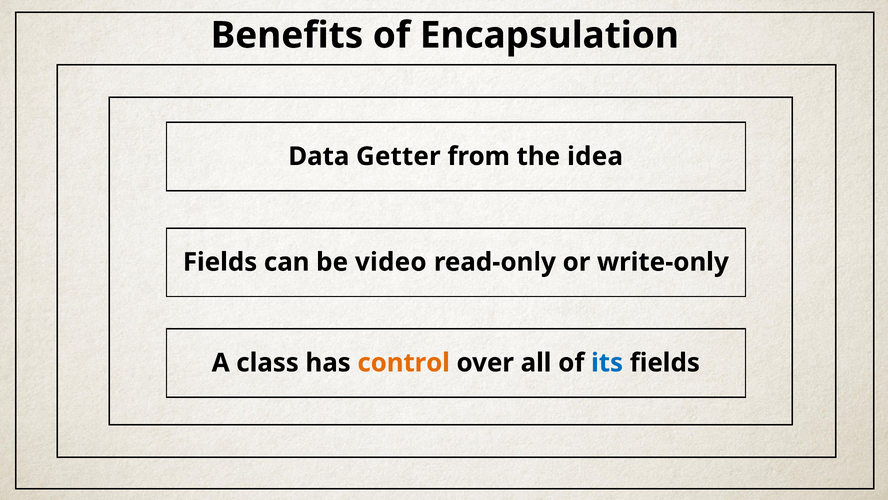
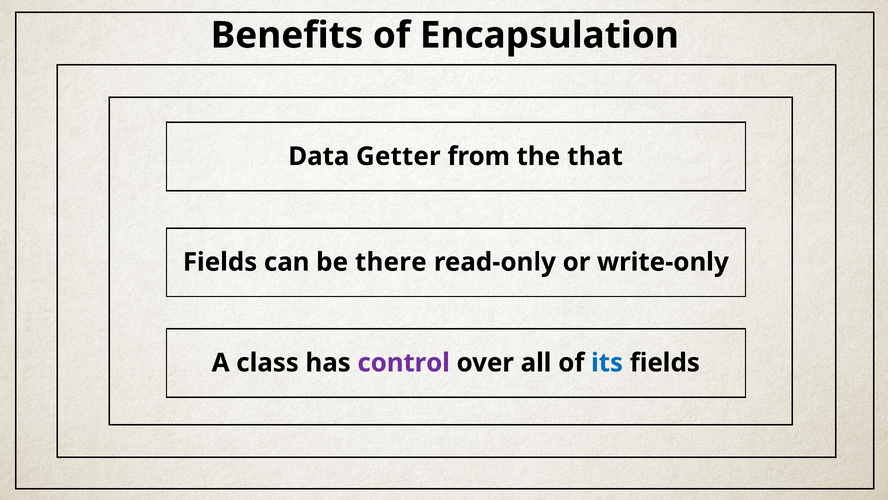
idea: idea -> that (595, 156)
video: video -> there (391, 262)
control colour: orange -> purple (404, 362)
